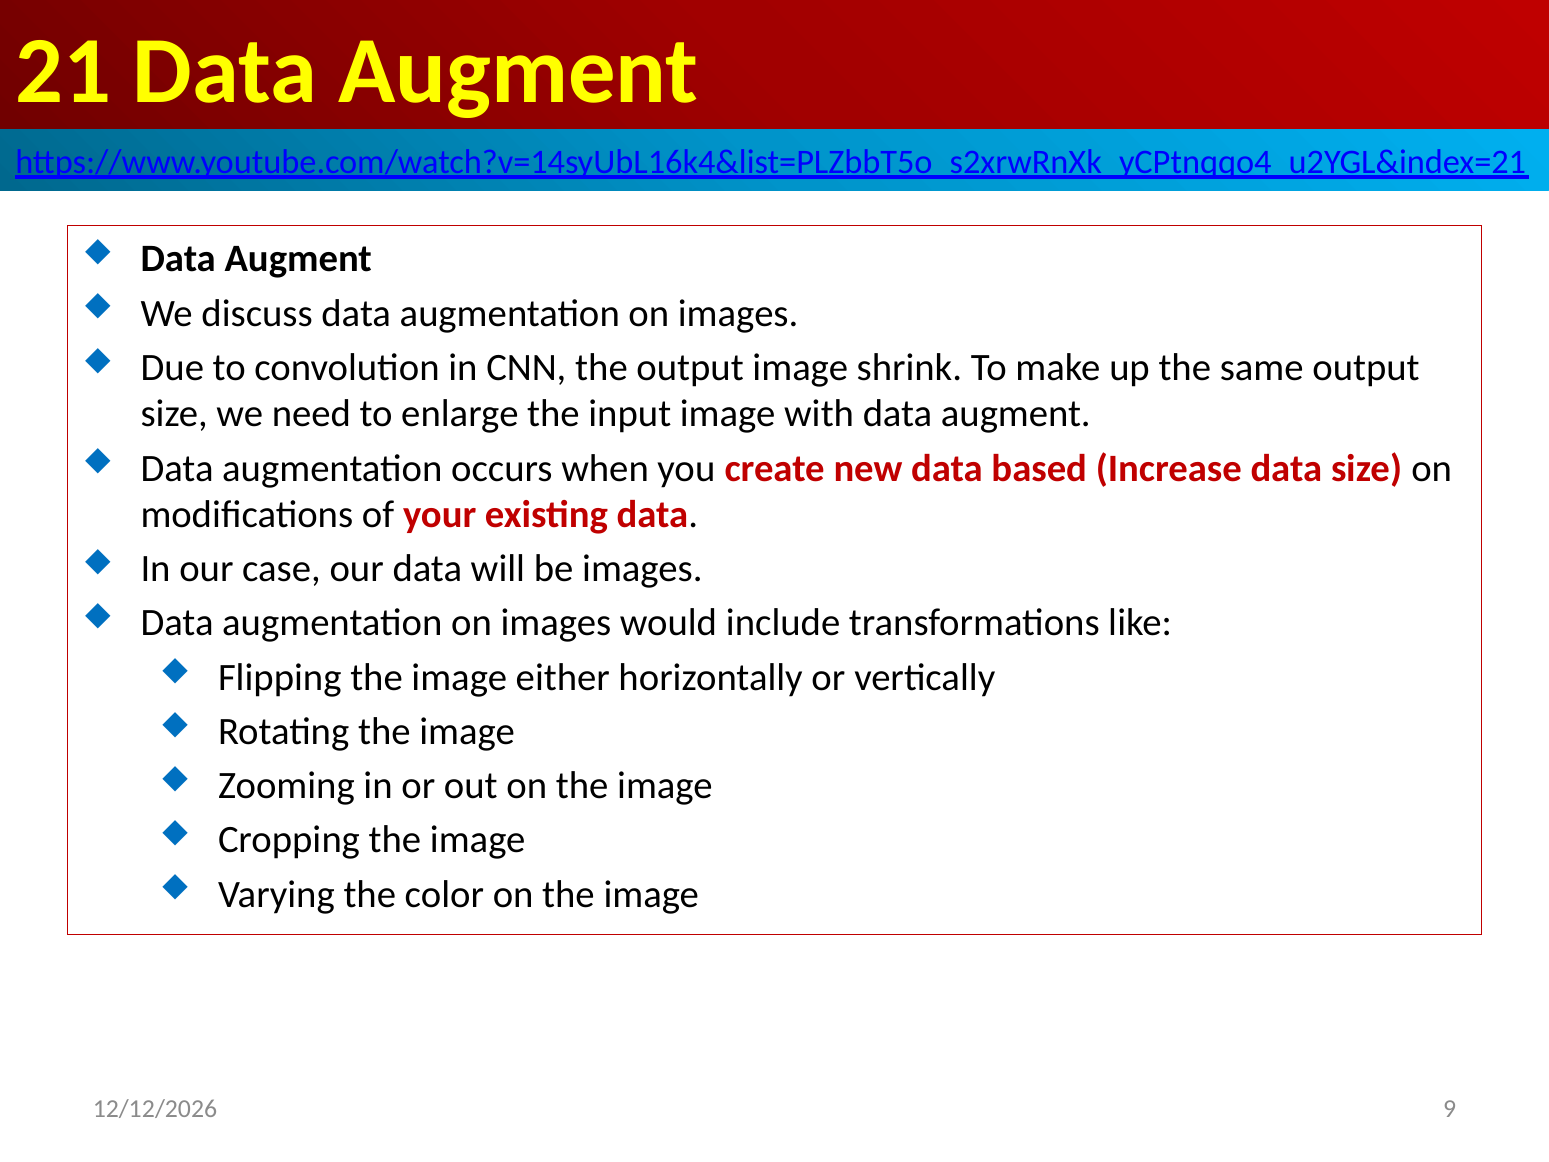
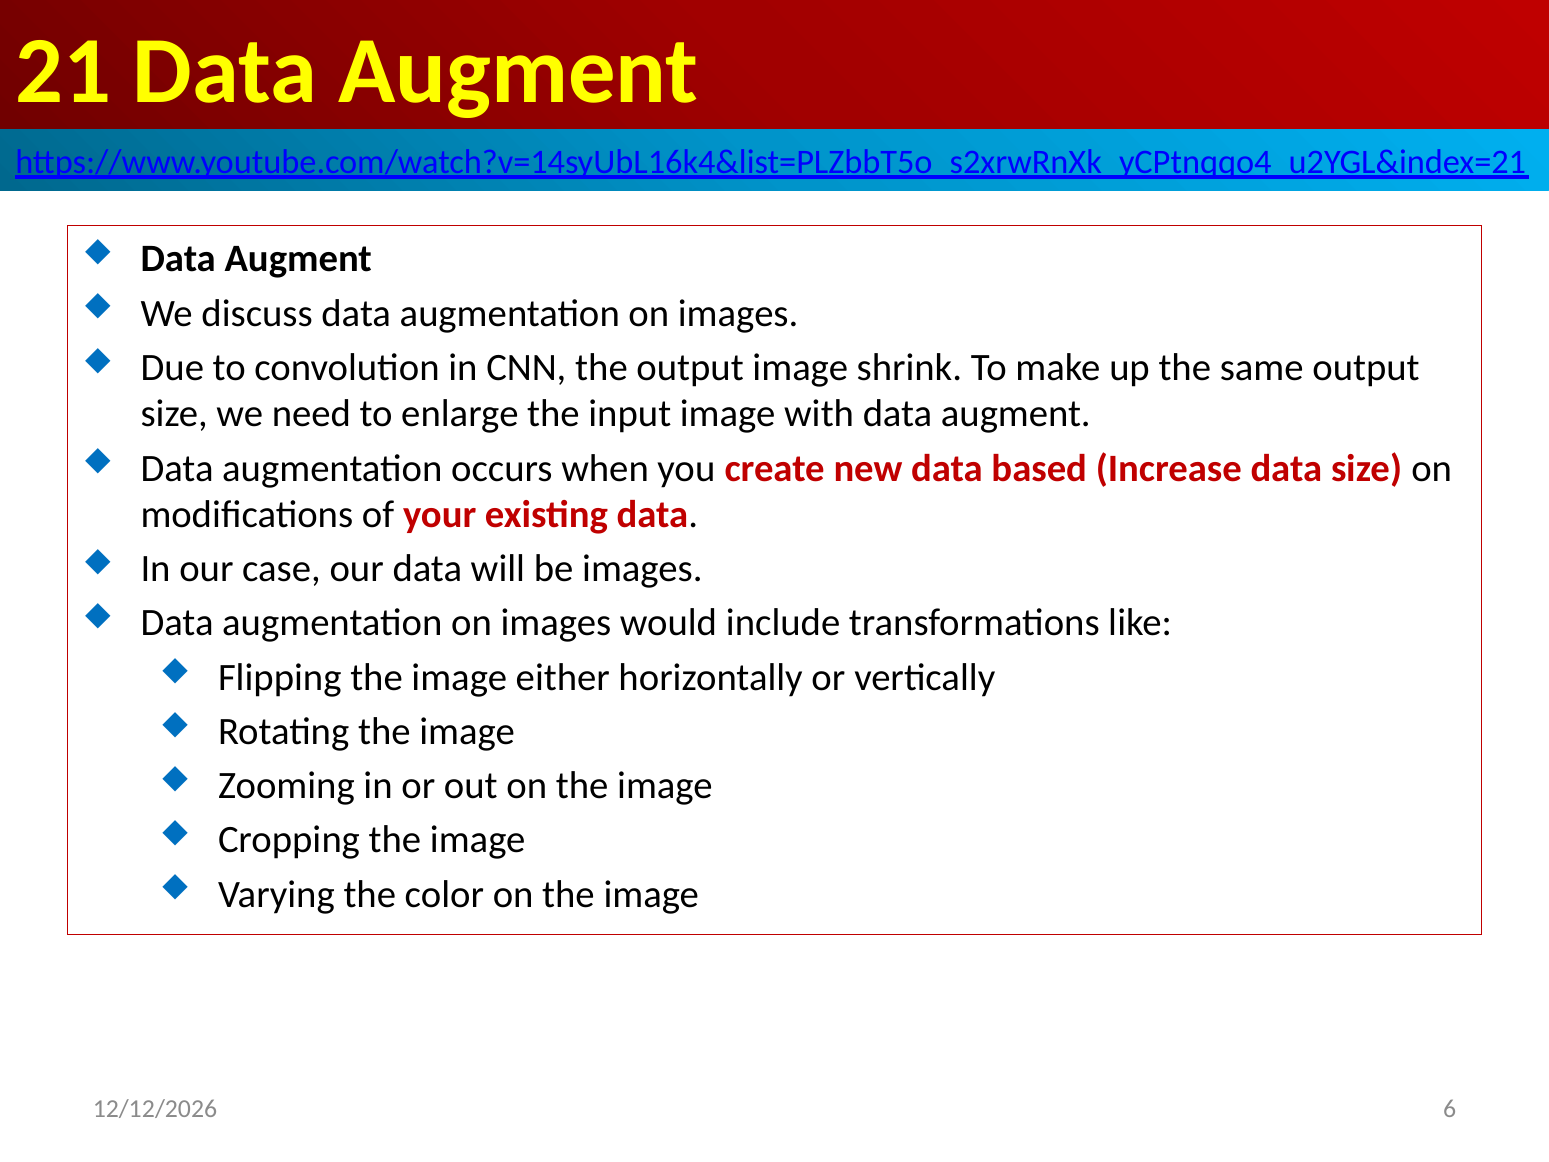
9: 9 -> 6 (1450, 1109)
